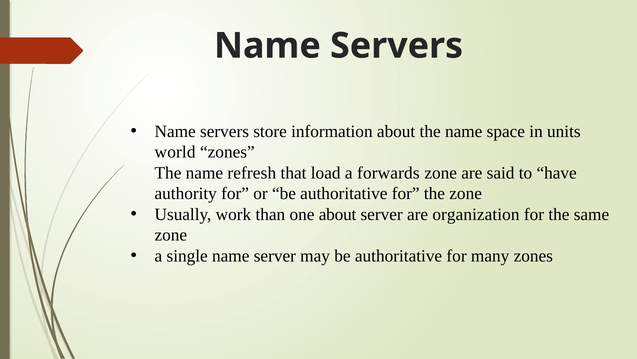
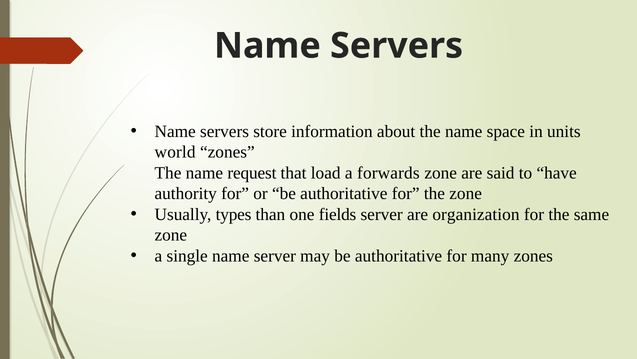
refresh: refresh -> request (252, 173)
work: work -> types (234, 214)
one about: about -> fields (338, 214)
